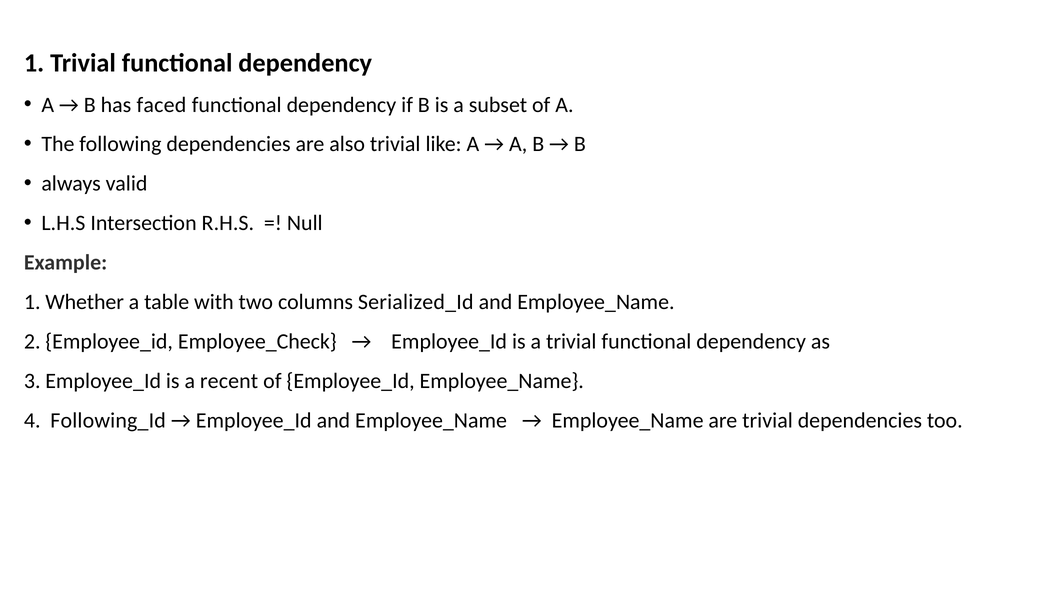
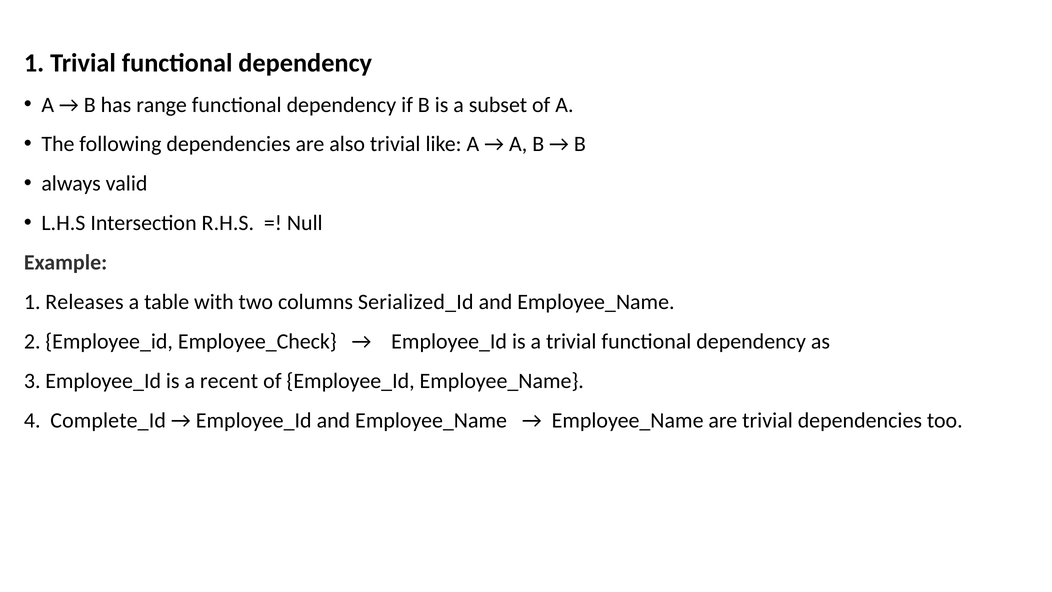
faced: faced -> range (162, 105)
Whether: Whether -> Releases (84, 302)
Following_Id: Following_Id -> Complete_Id (108, 420)
